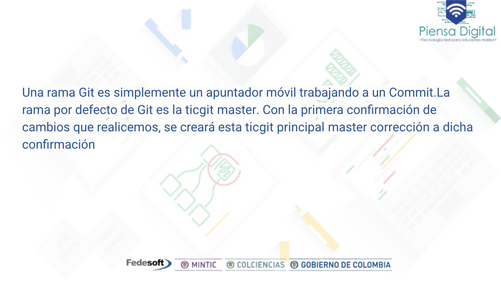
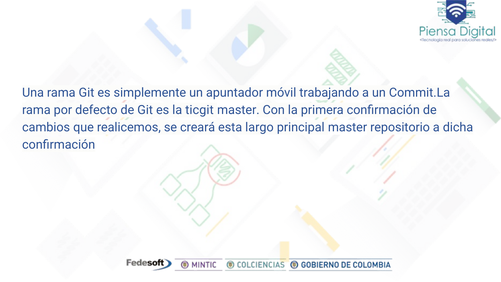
esta ticgit: ticgit -> largo (259, 127)
corrección: corrección -> repositorio (400, 127)
